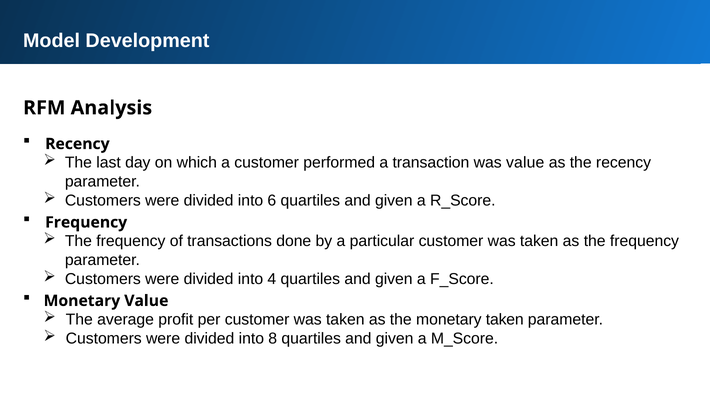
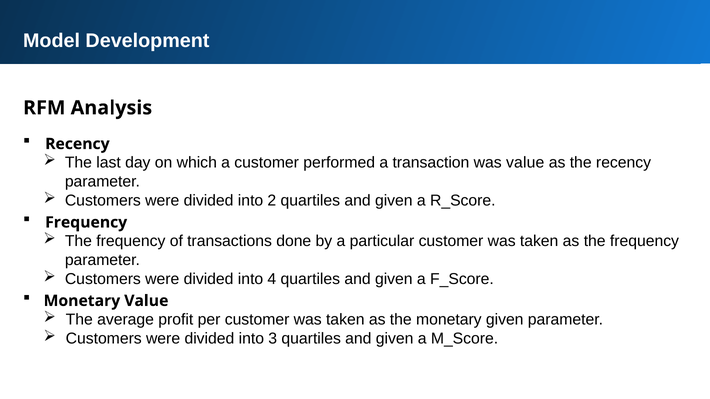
6: 6 -> 2 (272, 201)
monetary taken: taken -> given (505, 320)
8: 8 -> 3 (273, 339)
